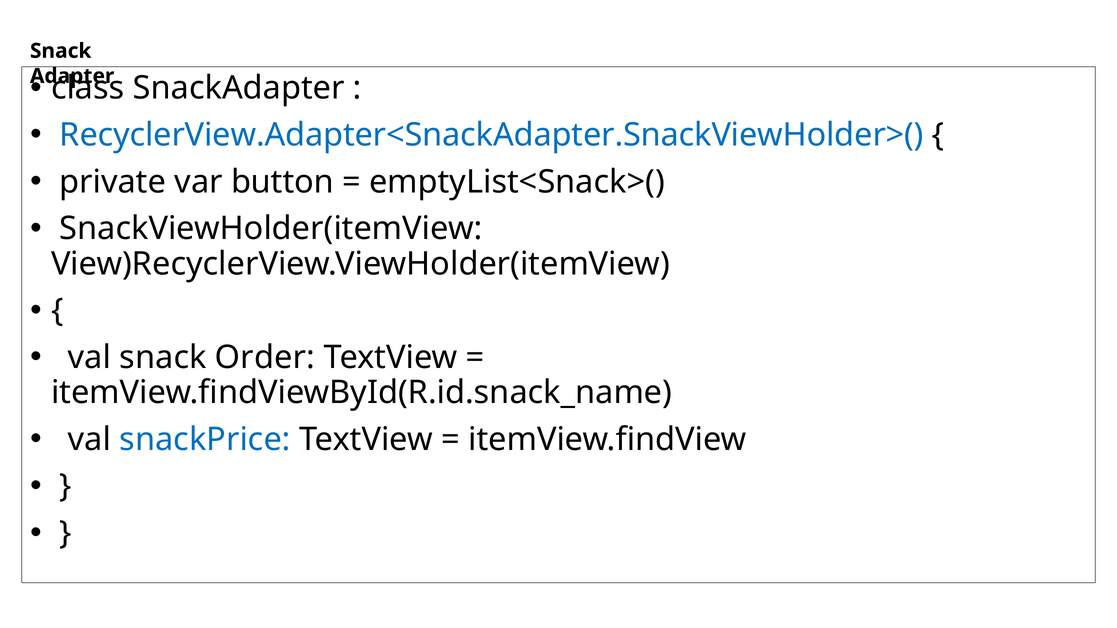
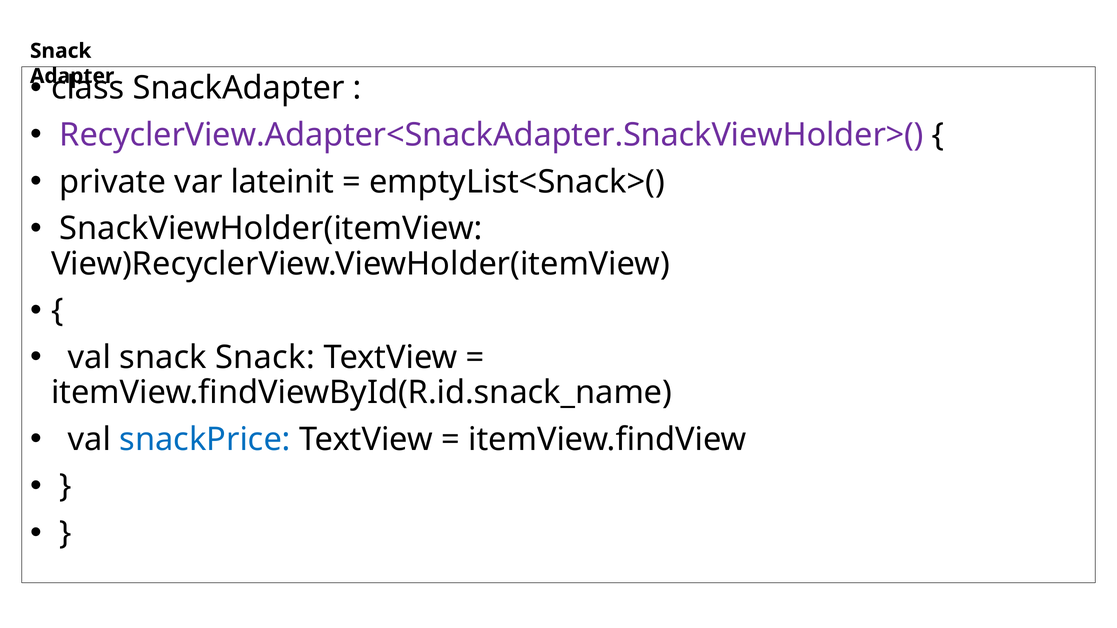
RecyclerView.Adapter<SnackAdapter.SnackViewHolder>( colour: blue -> purple (492, 135)
button: button -> lateinit (283, 182)
snack Order: Order -> Snack (265, 358)
